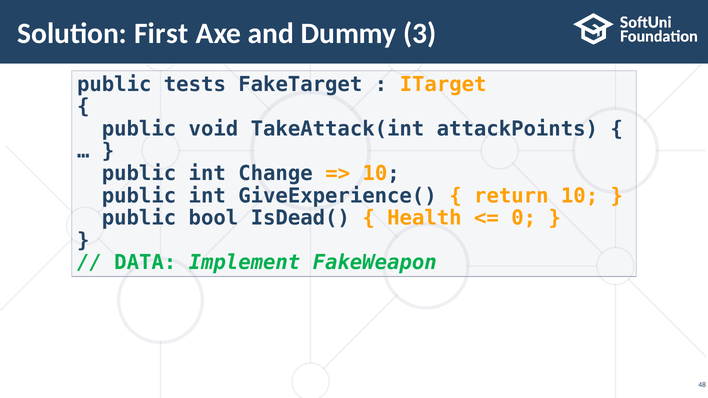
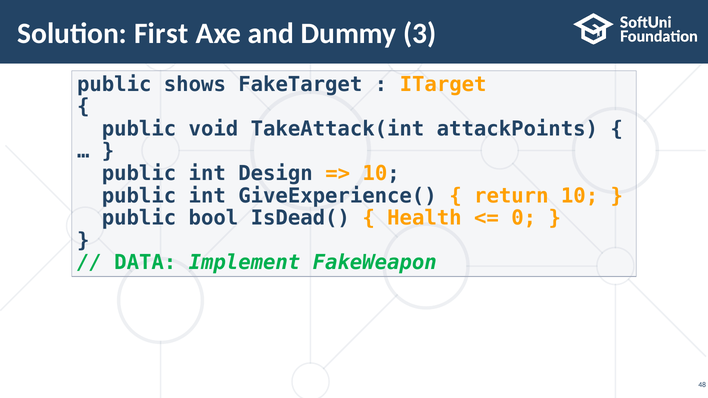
tests: tests -> shows (195, 84)
Change: Change -> Design (276, 174)
